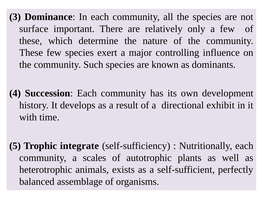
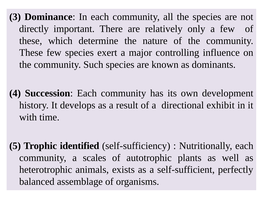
surface: surface -> directly (34, 29)
integrate: integrate -> identified (80, 146)
